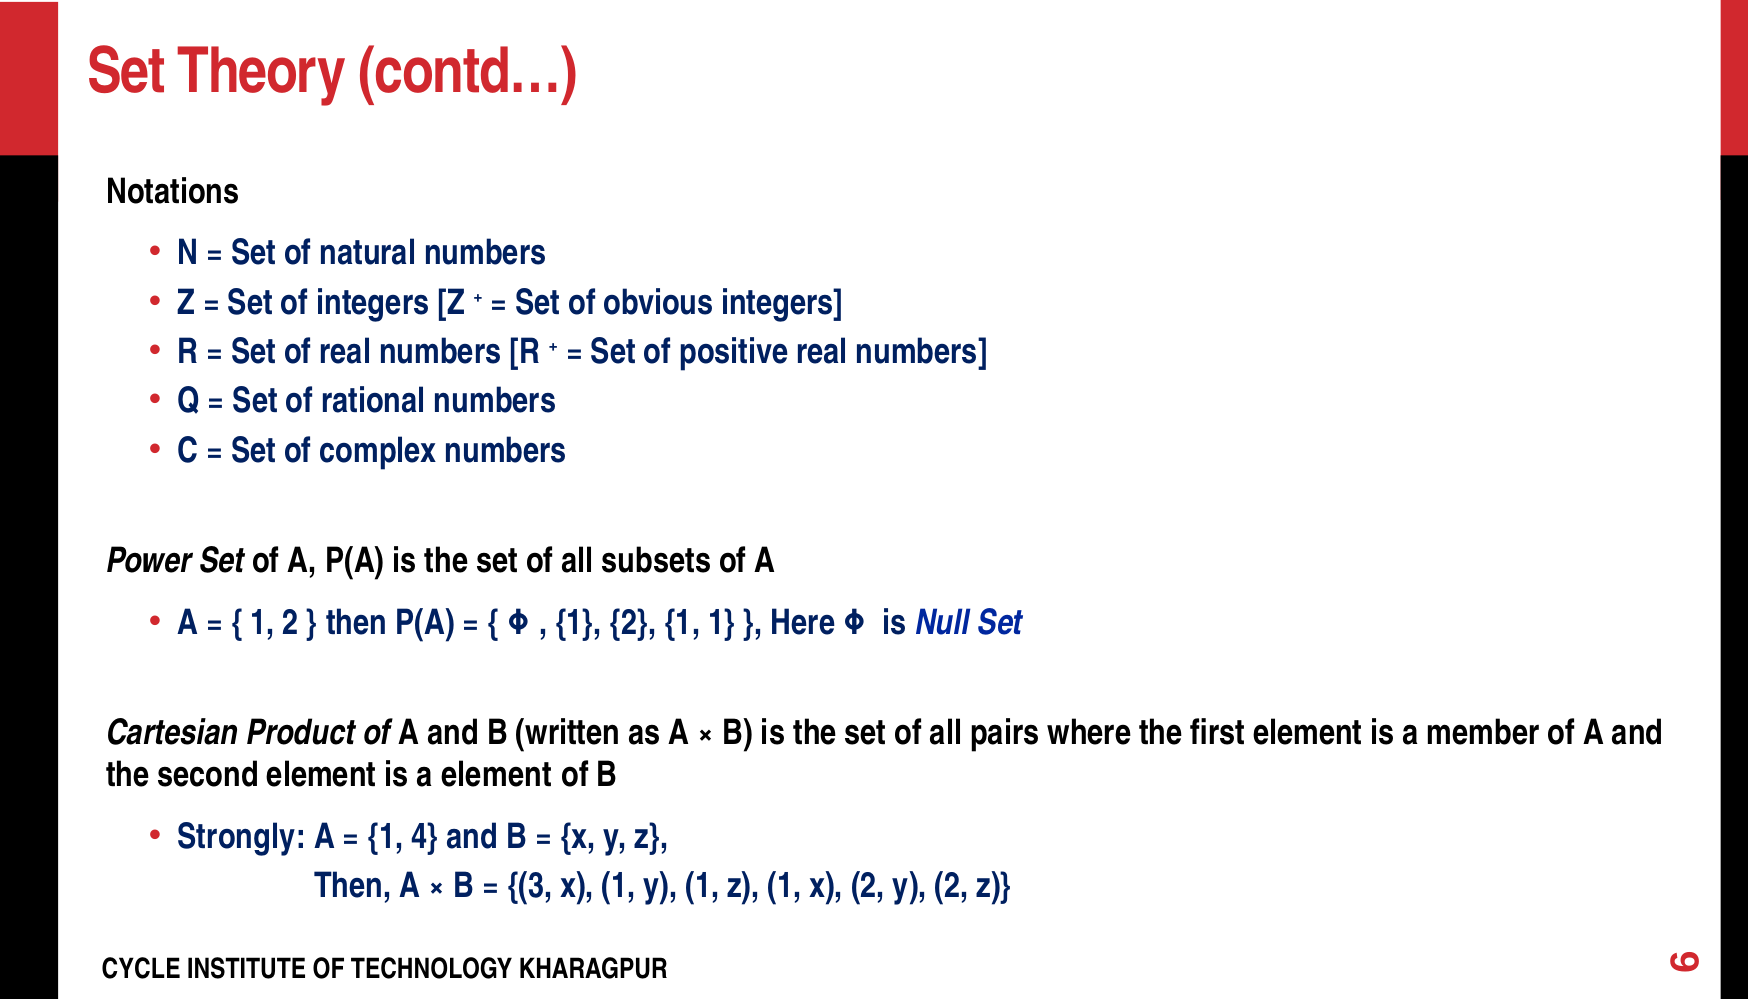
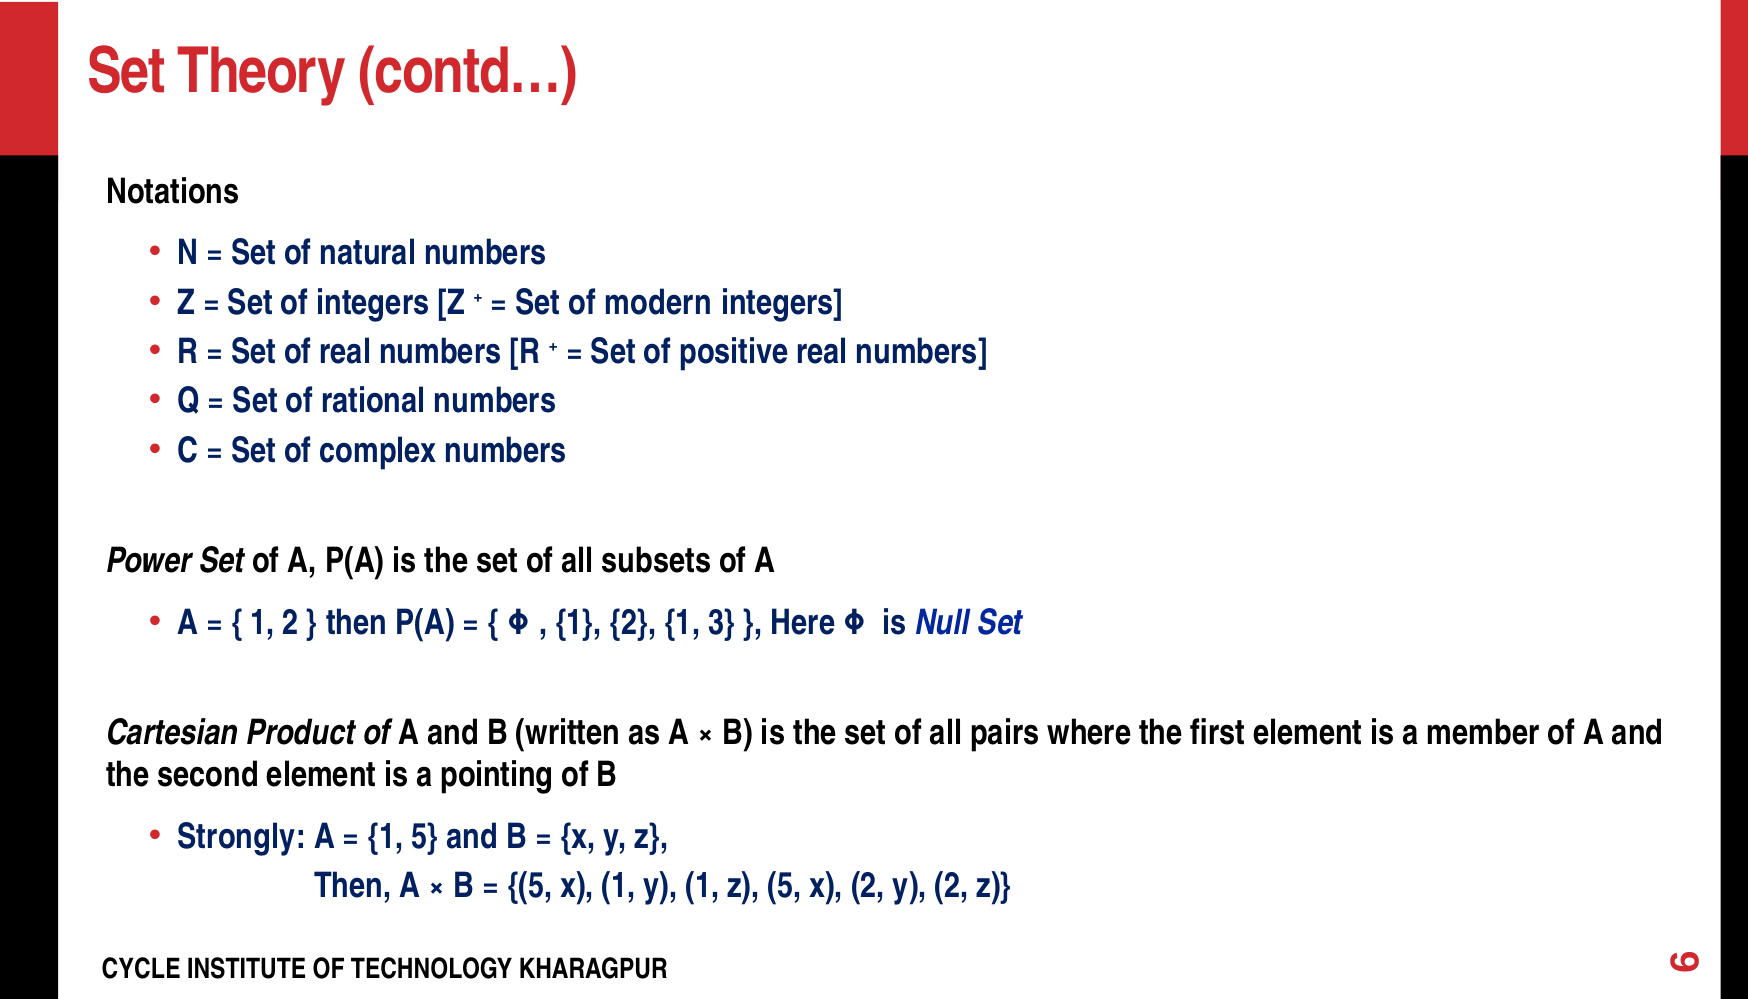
obvious: obvious -> modern (658, 303)
1 1: 1 -> 3 (722, 622)
a element: element -> pointing (497, 775)
1 4: 4 -> 5 (425, 836)
3: 3 -> 5 (530, 886)
z 1: 1 -> 5 (784, 886)
